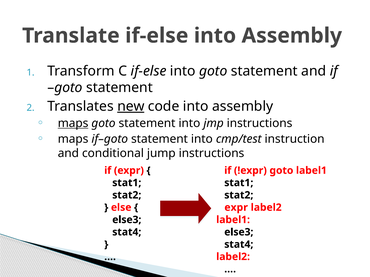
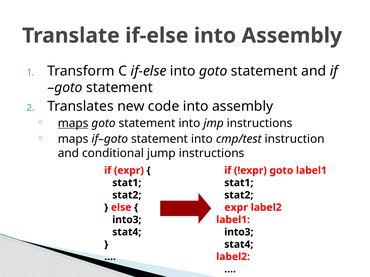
new underline: present -> none (131, 106)
else3: else3 -> into3 (127, 220)
else3: else3 -> into3 (239, 232)
